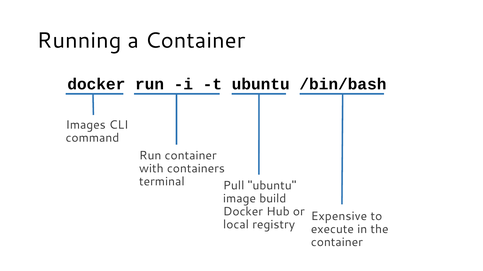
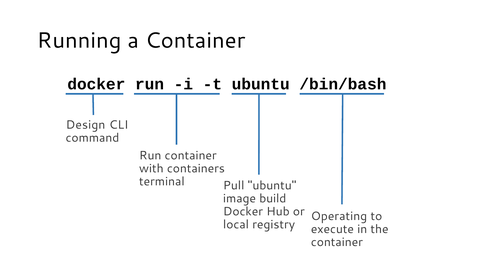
Images: Images -> Design (86, 125)
Expensive: Expensive -> Operating (339, 217)
